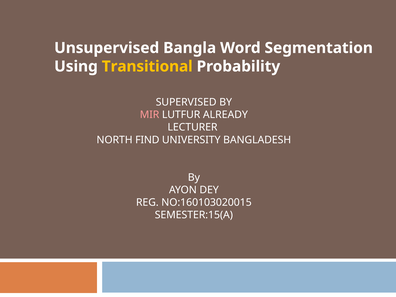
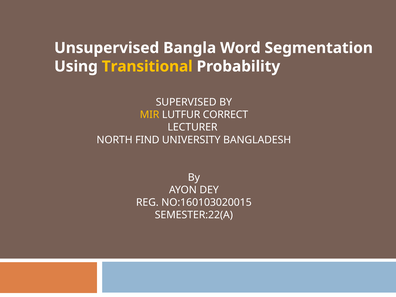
MIR colour: pink -> yellow (150, 115)
ALREADY: ALREADY -> CORRECT (225, 115)
SEMESTER:15(A: SEMESTER:15(A -> SEMESTER:22(A (194, 215)
